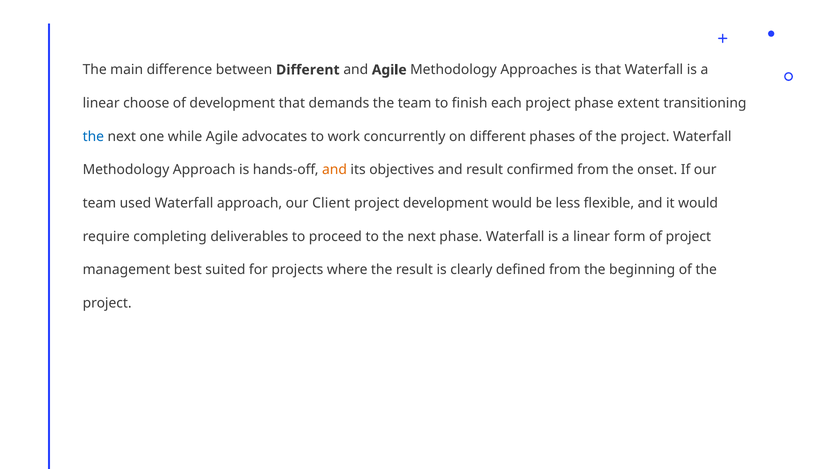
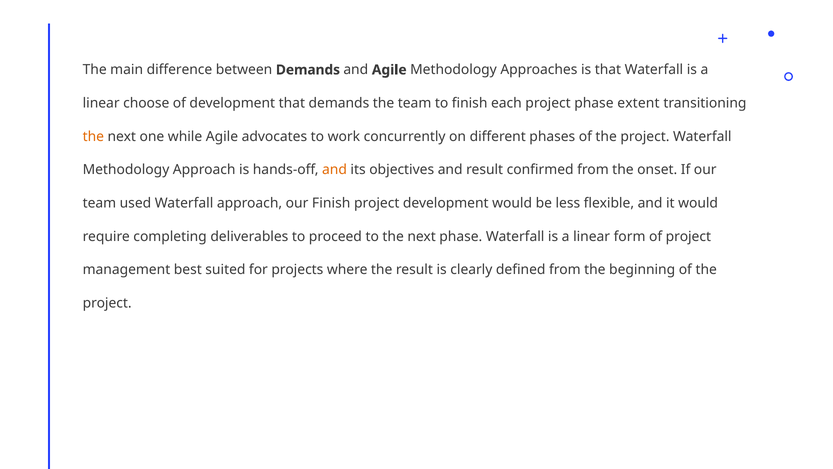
between Different: Different -> Demands (308, 70)
the colour: blue -> orange (93, 136)
our Client: Client -> Finish (331, 203)
